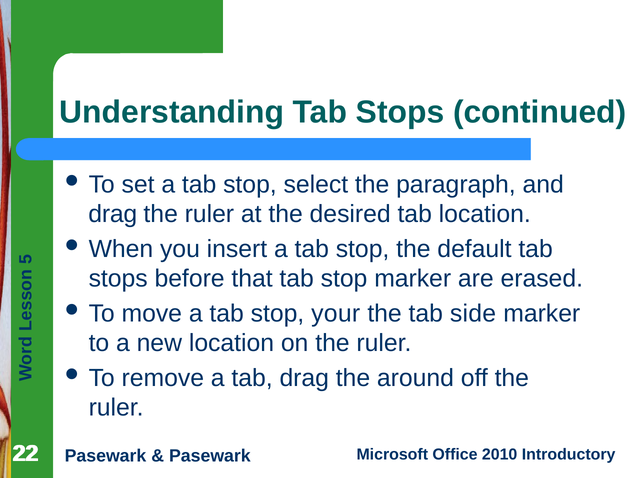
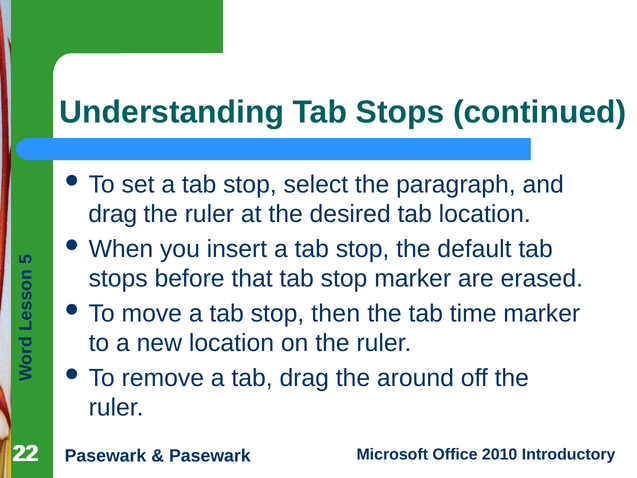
your: your -> then (336, 313)
side: side -> time (473, 313)
